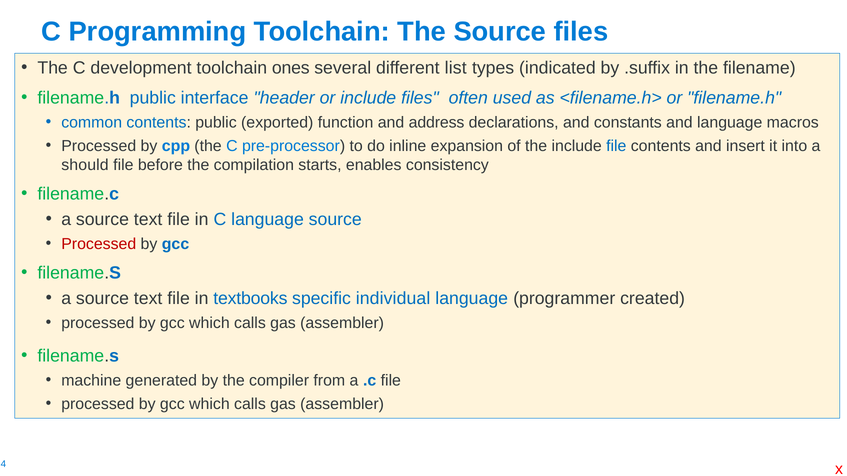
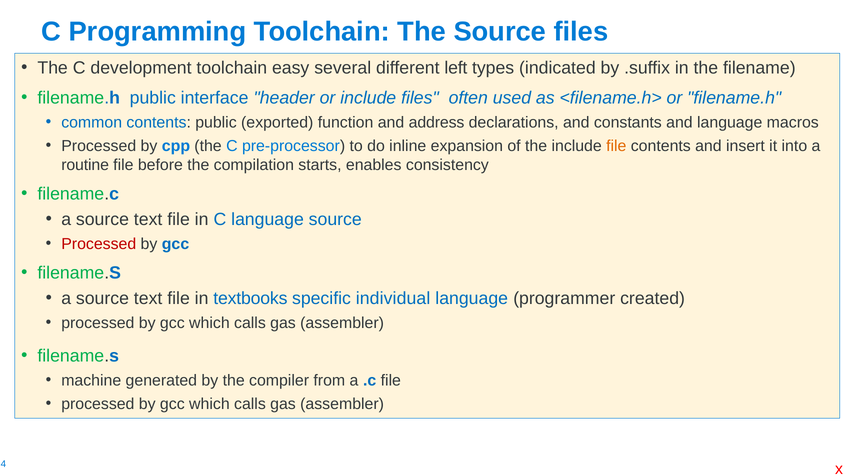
ones: ones -> easy (291, 68)
list: list -> left (456, 68)
file colour: blue -> orange (616, 146)
should: should -> routine (85, 165)
